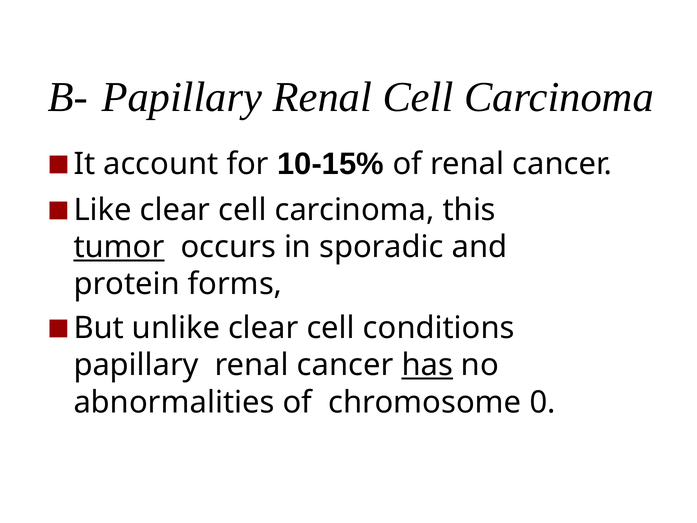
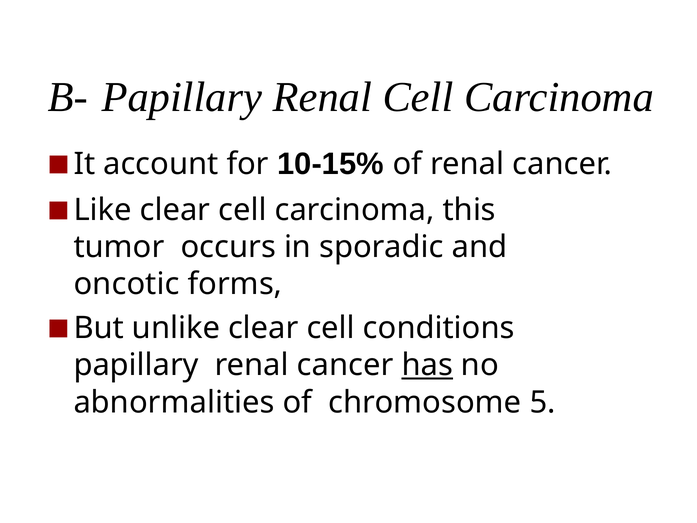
tumor underline: present -> none (119, 247)
protein: protein -> oncotic (127, 284)
0: 0 -> 5 (543, 402)
